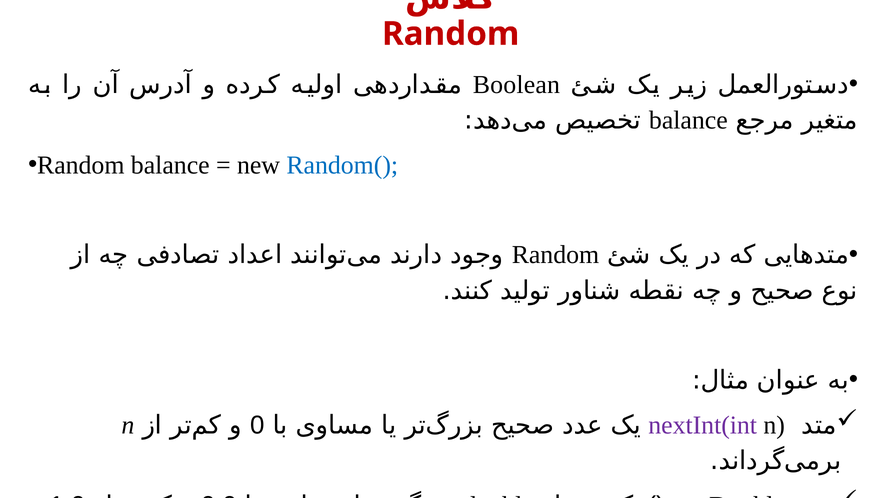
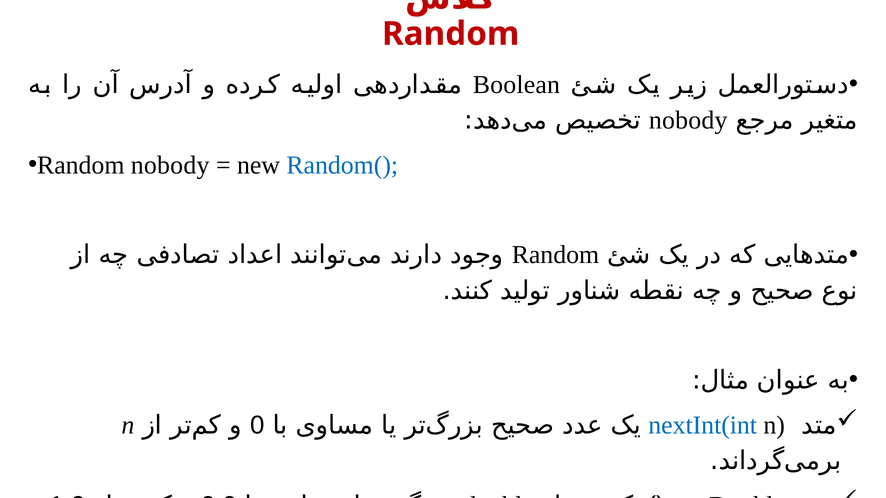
balance: balance -> nobody (688, 120)
Random balance: balance -> nobody (170, 165)
nextInt(int colour: purple -> blue (703, 425)
